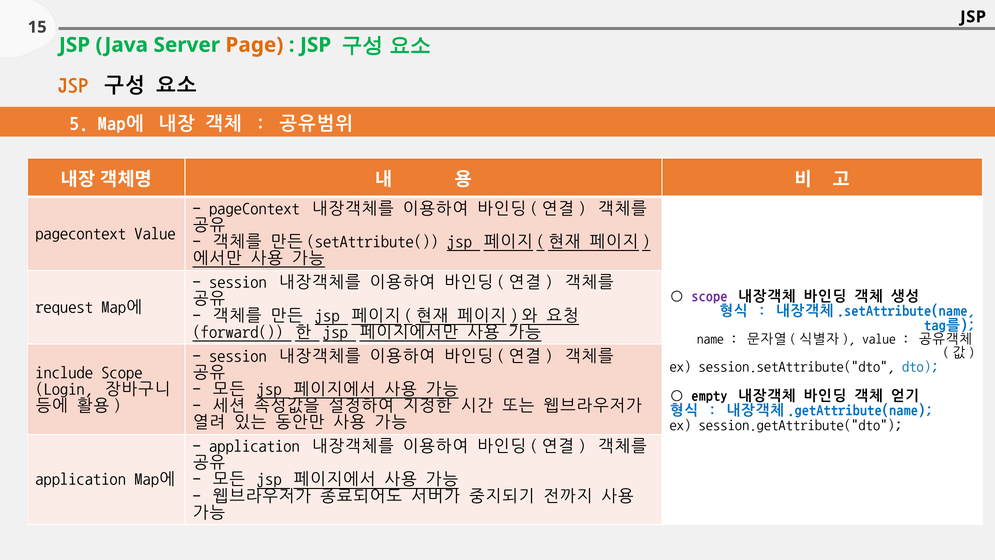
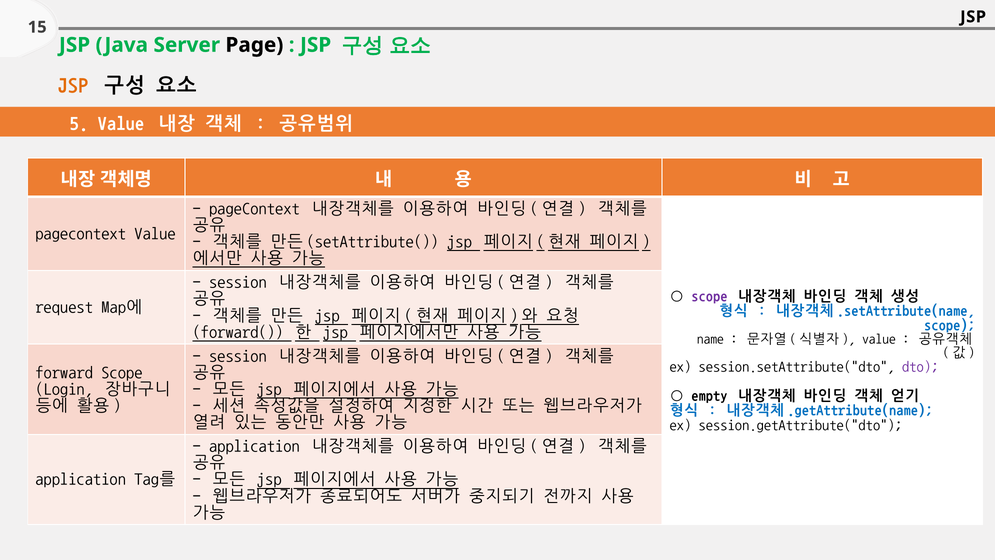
Page colour: orange -> black (254, 45)
5 Map에: Map에 -> Value (121, 123)
tag를: tag를 -> scope (950, 325)
dto colour: blue -> purple (920, 366)
include: include -> forward (64, 372)
application Map에: Map에 -> Tag를 (155, 479)
